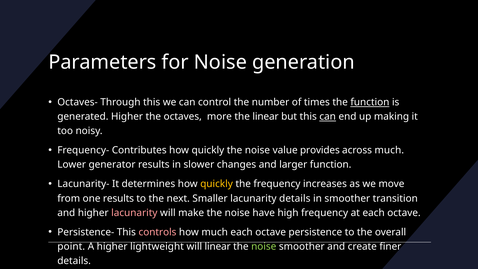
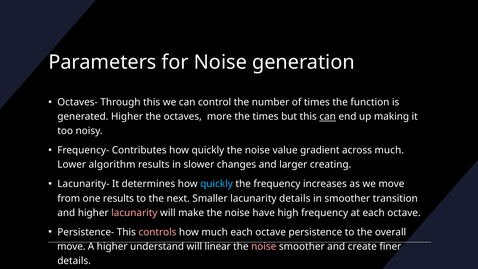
function underline: present -> none (370, 102)
the linear: linear -> times (265, 117)
provides: provides -> gradient (320, 150)
generator: generator -> algorithm (112, 165)
larger function: function -> creating (331, 165)
quickly colour: yellow -> light blue (217, 184)
point: point -> move (71, 246)
lightweight: lightweight -> understand (157, 246)
noise colour: light green -> pink (264, 246)
